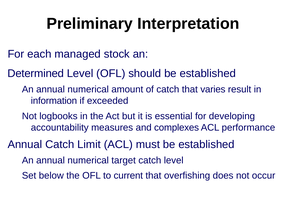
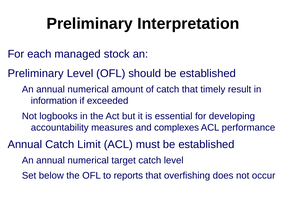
Determined: Determined -> Preliminary (36, 74)
varies: varies -> timely (213, 90)
current: current -> reports (128, 176)
